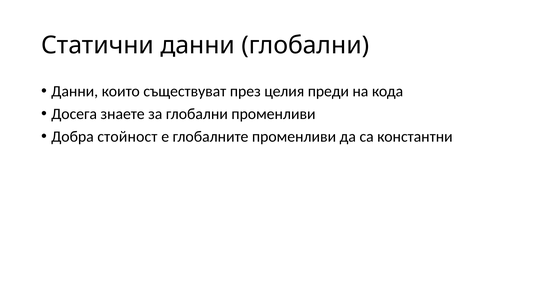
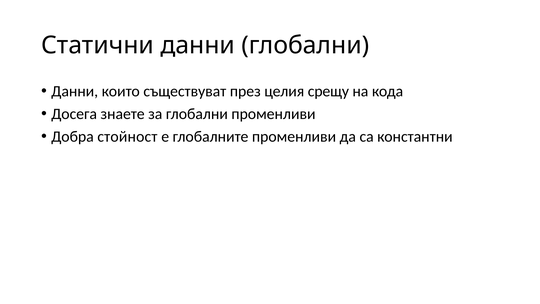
преди: преди -> срещу (328, 91)
